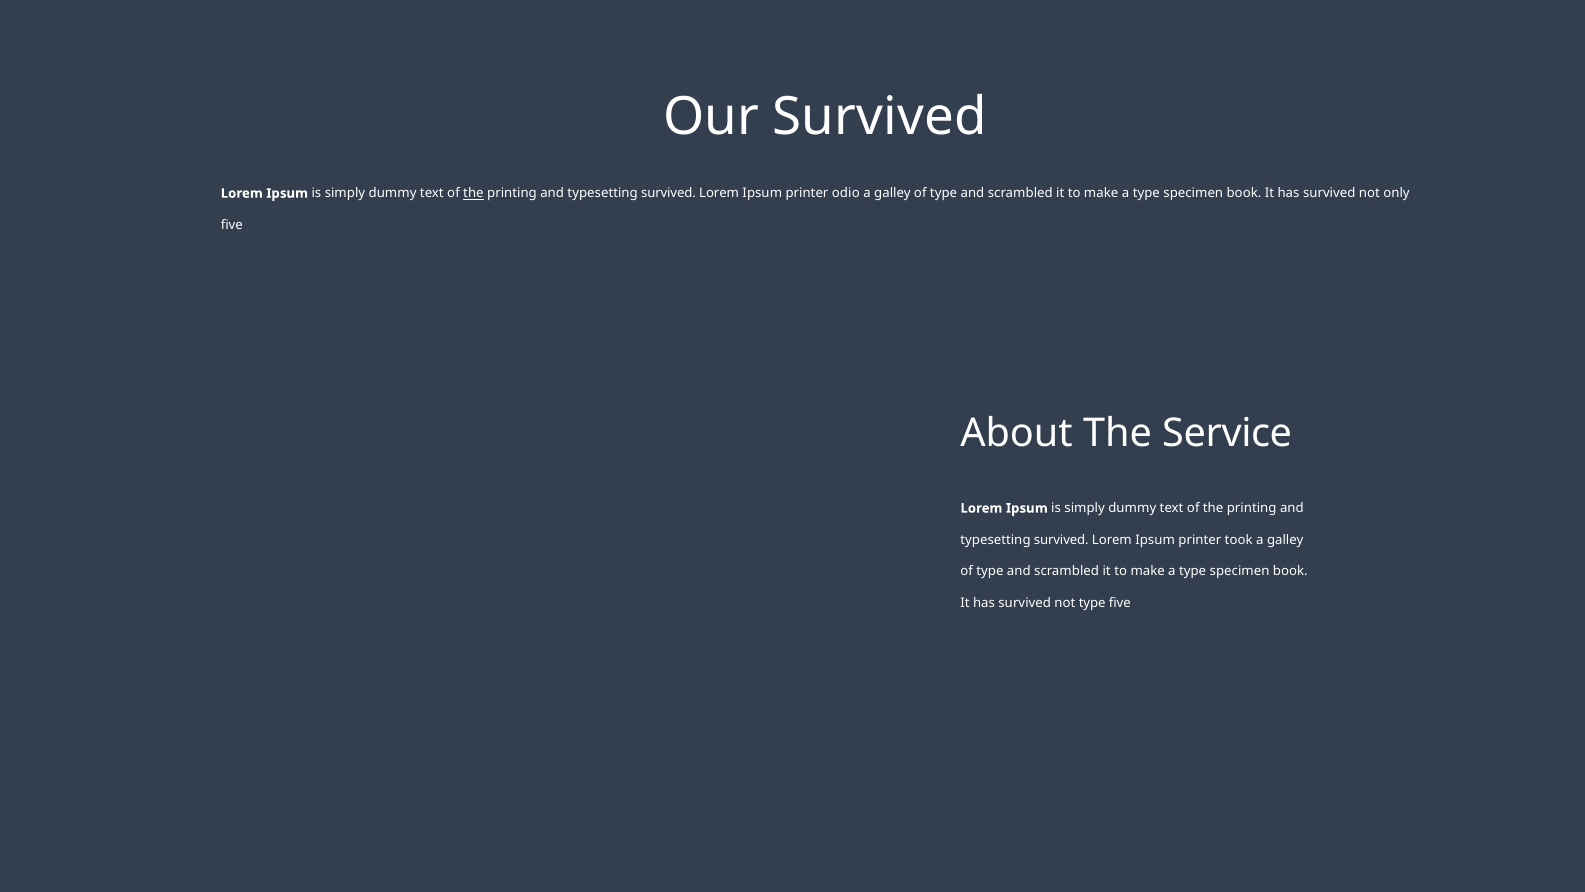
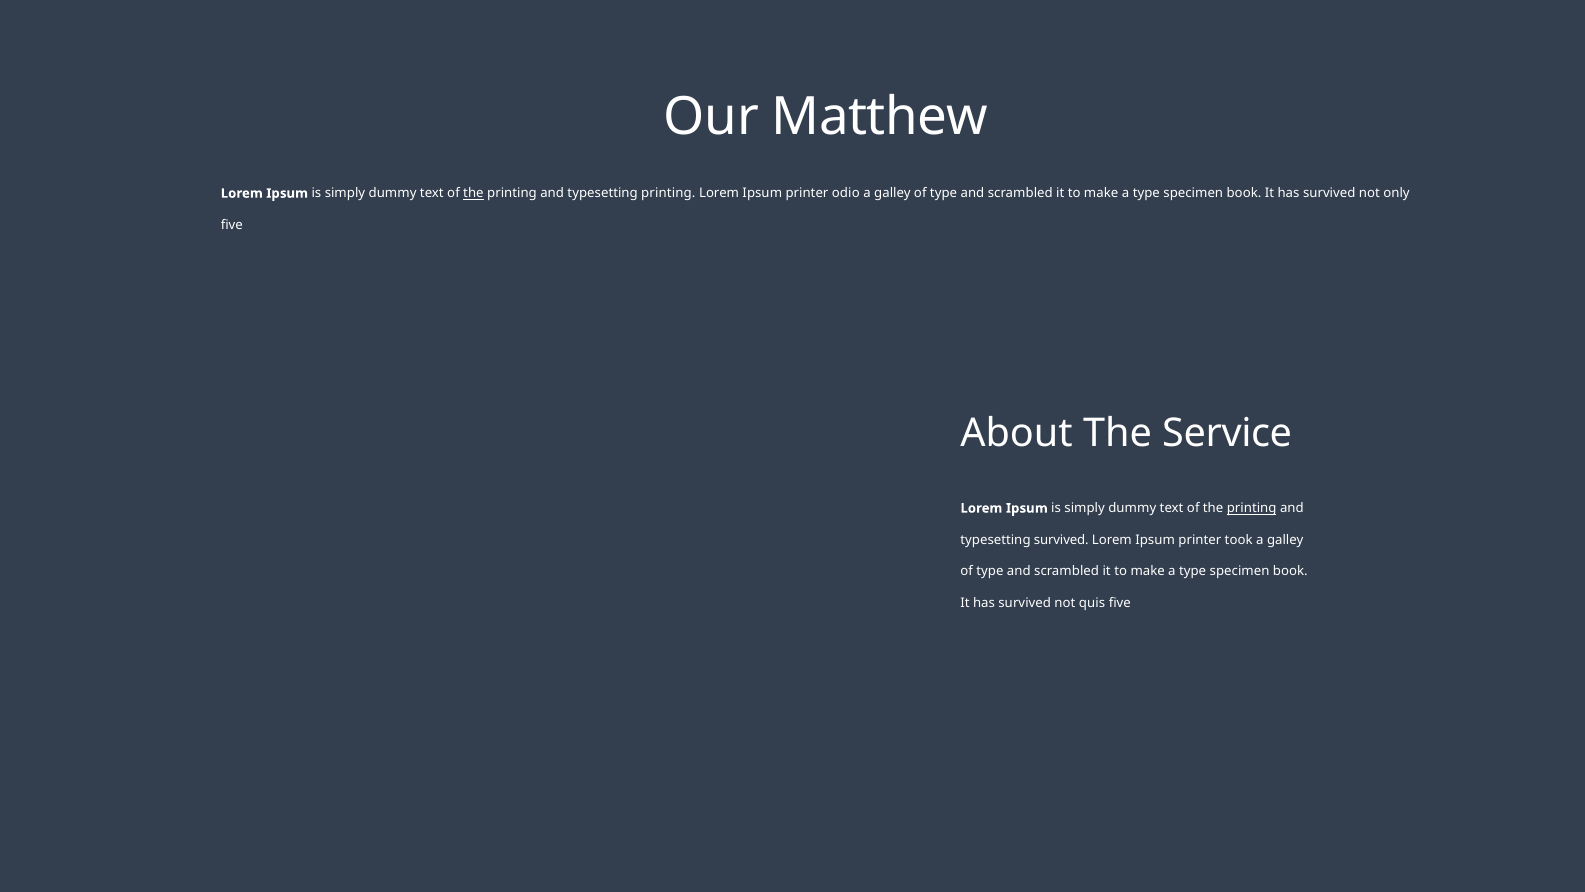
Our Survived: Survived -> Matthew (880, 117)
survived: survived -> printing (668, 193)
printing underline: none -> present (1252, 508)
not type: type -> quis (1092, 603)
